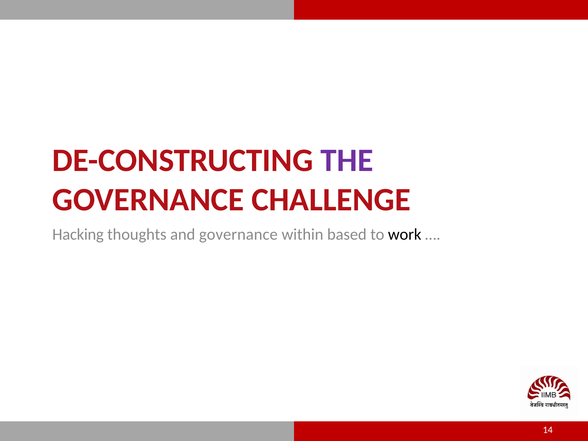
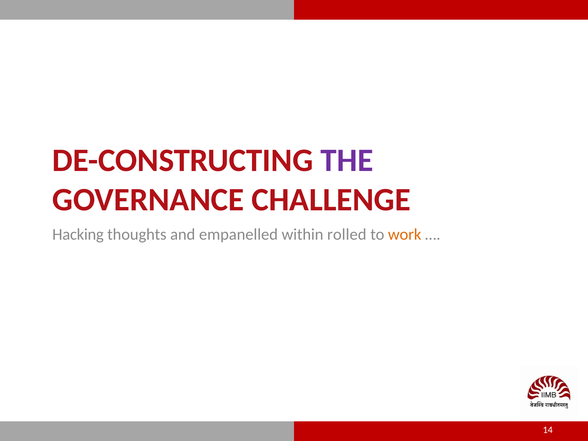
and governance: governance -> empanelled (238, 234)
based: based -> rolled (347, 234)
work colour: black -> orange (405, 234)
